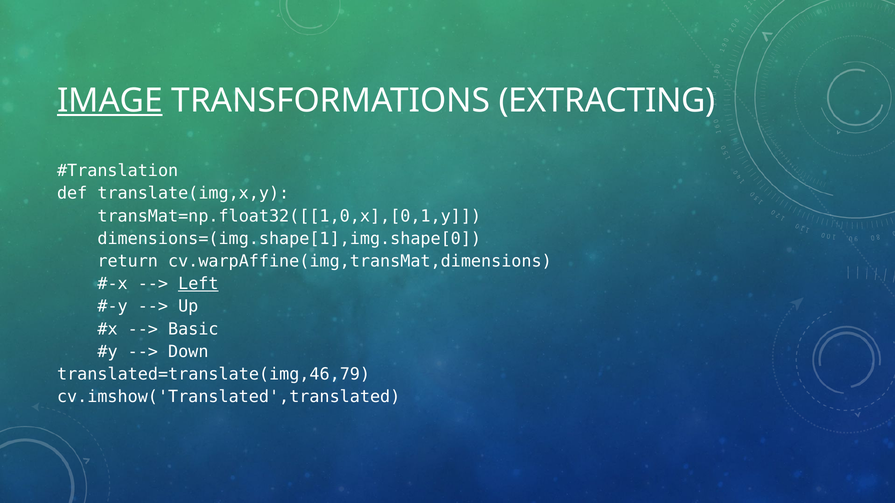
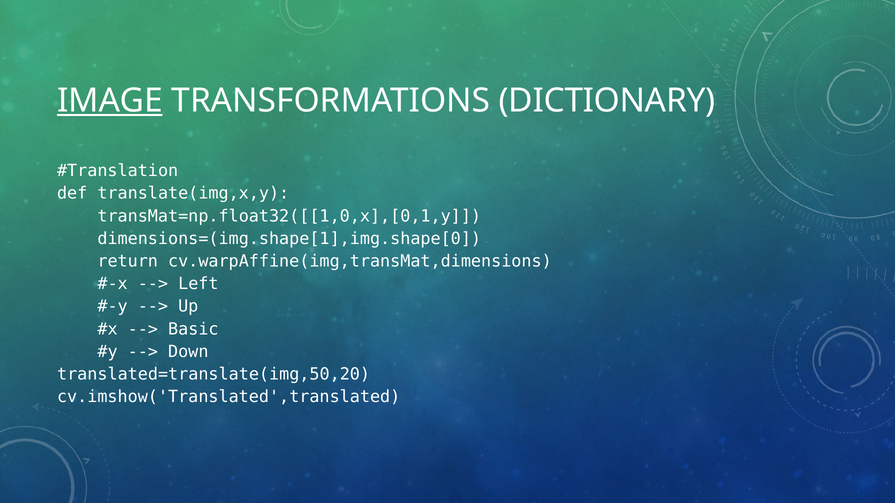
EXTRACTING: EXTRACTING -> DICTIONARY (607, 101)
Left underline: present -> none (198, 284)
translated=translate(img,46,79: translated=translate(img,46,79 -> translated=translate(img,50,20 (214, 375)
